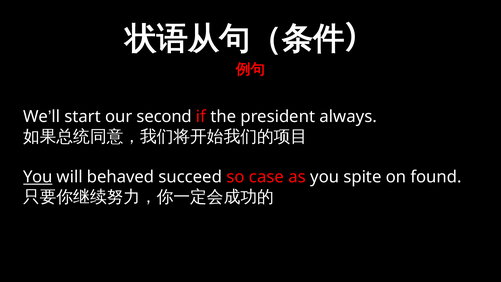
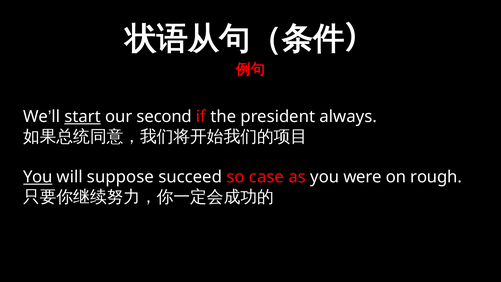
start underline: none -> present (83, 117)
behaved: behaved -> suppose (121, 177)
spite: spite -> were (363, 177)
found: found -> rough (436, 177)
